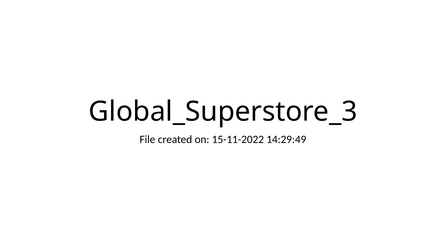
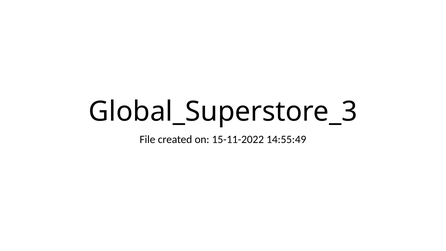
14:29:49: 14:29:49 -> 14:55:49 (286, 139)
